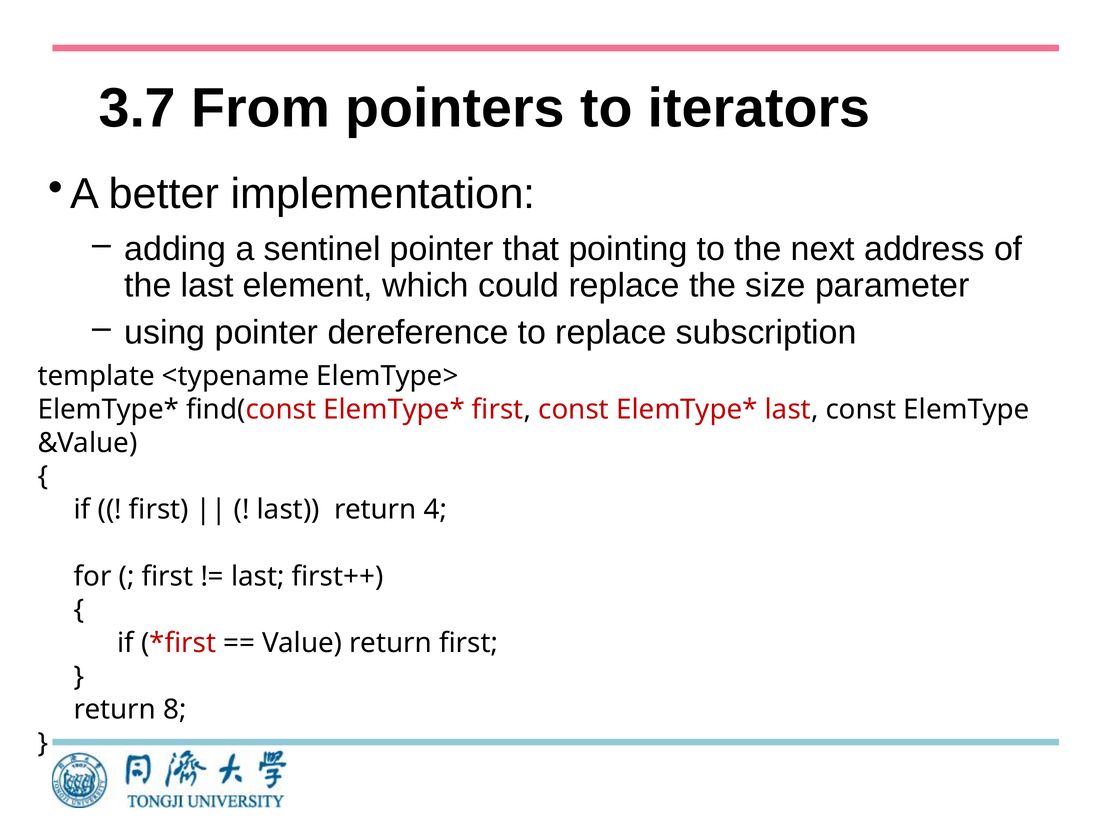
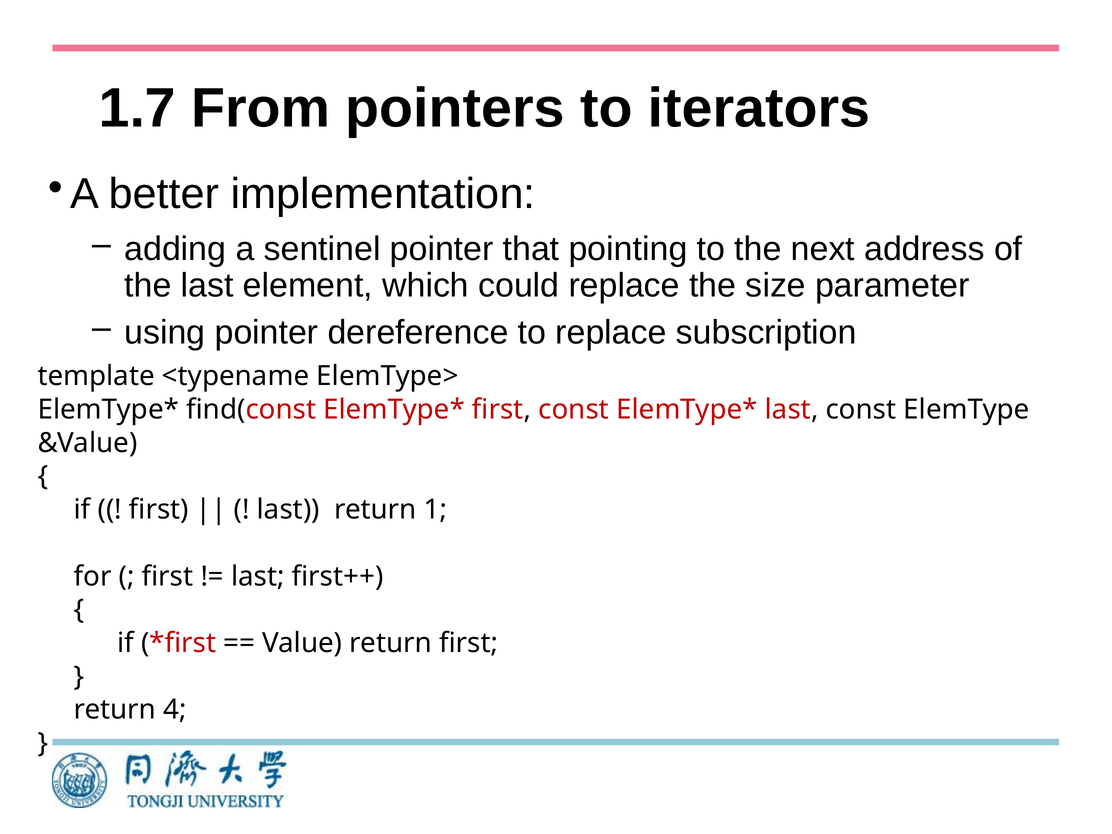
3.7: 3.7 -> 1.7 (137, 109)
4: 4 -> 1 (435, 510)
8: 8 -> 4 (175, 710)
